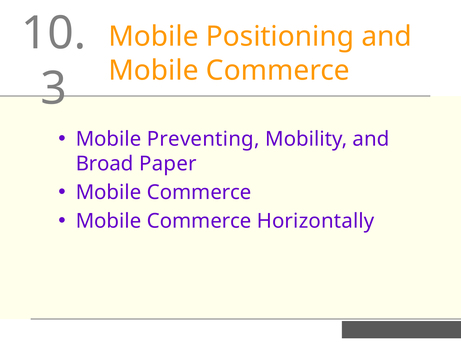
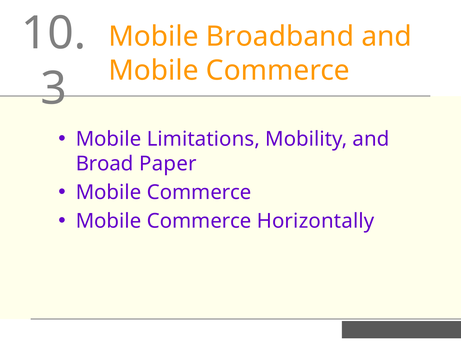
Positioning: Positioning -> Broadband (280, 37)
Preventing: Preventing -> Limitations (203, 139)
